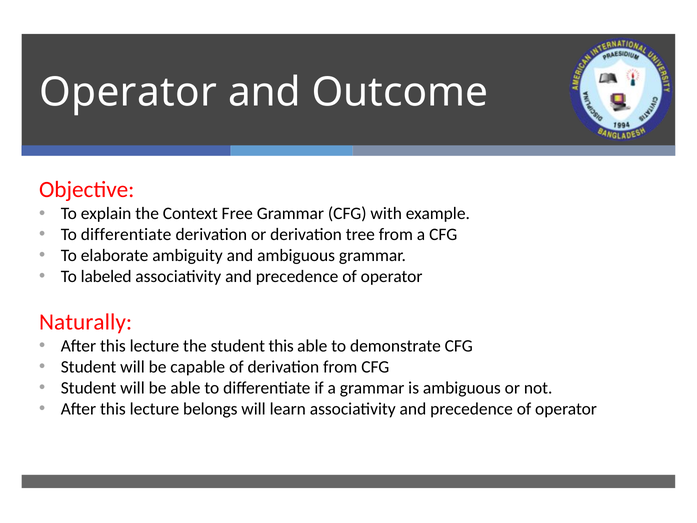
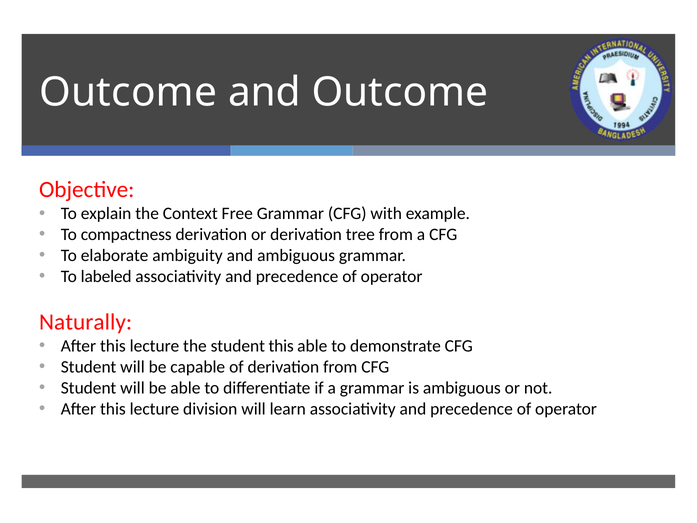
Operator: Operator -> Outcome (128, 92)
differentiate: differentiate -> compactness (126, 234)
belongs: belongs -> division (210, 409)
